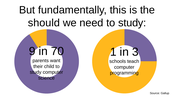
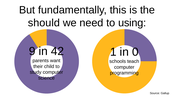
need to study: study -> using (132, 23)
70: 70 -> 42 (57, 51)
3: 3 -> 0 (135, 52)
